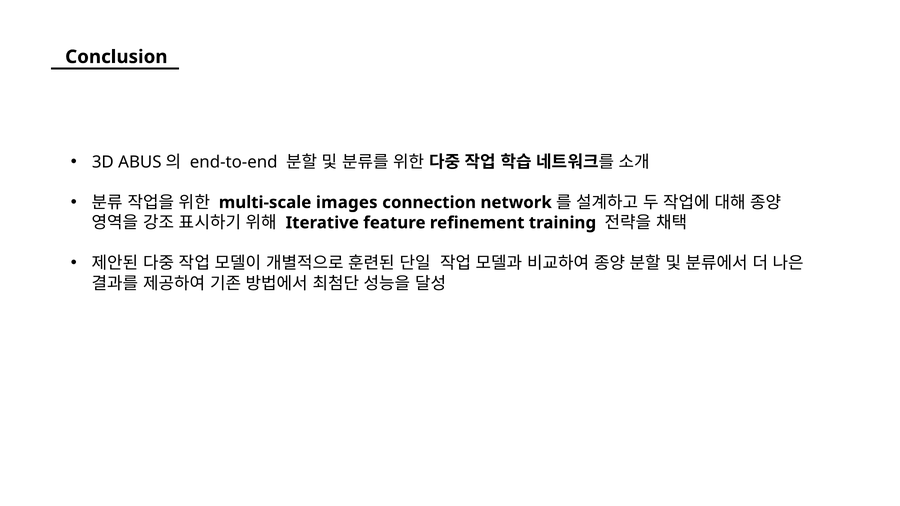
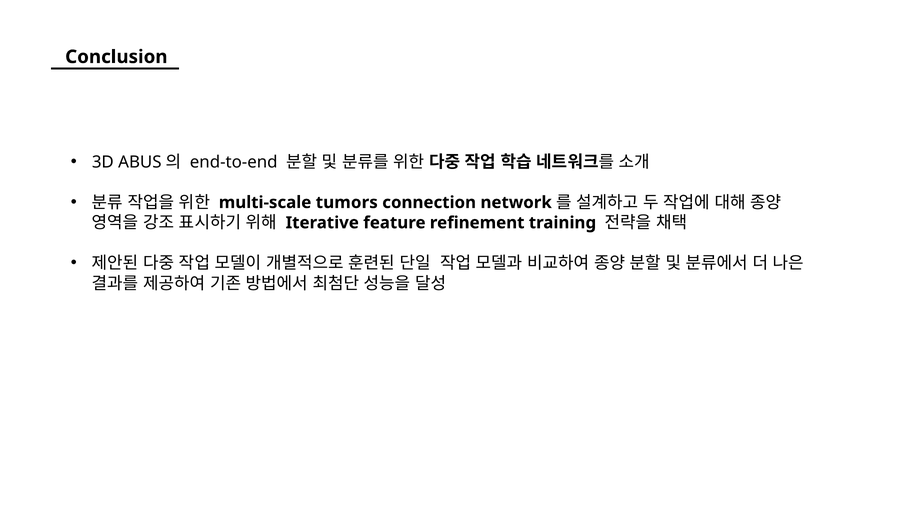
images: images -> tumors (347, 203)
